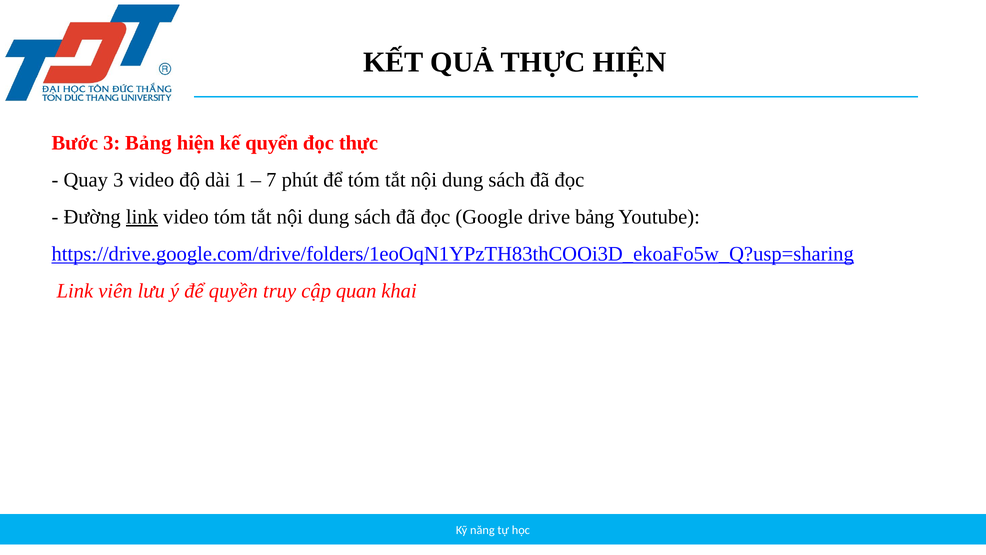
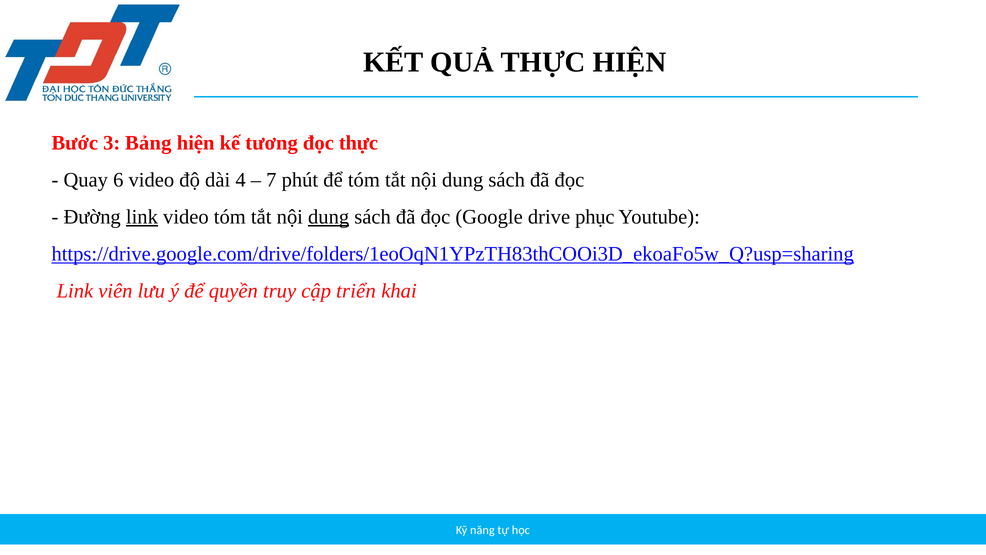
quyển: quyển -> tương (272, 143)
Quay 3: 3 -> 6 (118, 180)
1: 1 -> 4 (241, 180)
dung underline: none -> present (329, 217)
drive bảng: bảng -> phục (595, 217)
quan: quan -> triển (356, 291)
